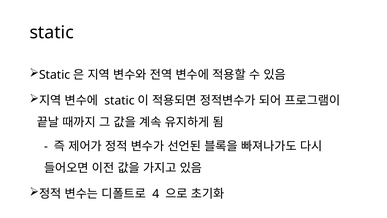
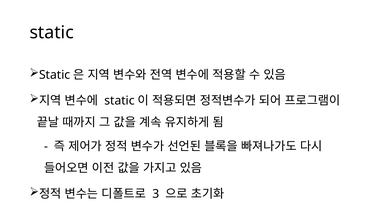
4: 4 -> 3 (156, 194)
